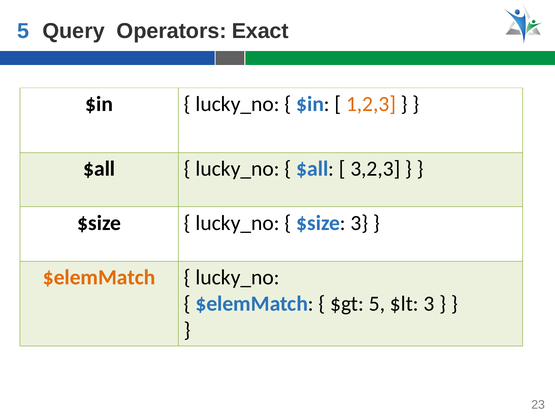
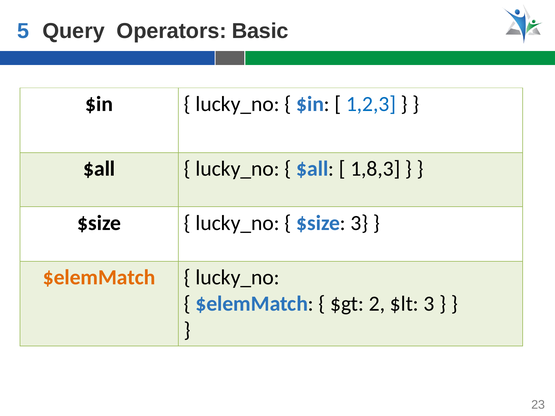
Exact: Exact -> Basic (260, 31)
1,2,3 colour: orange -> blue (371, 104)
3,2,3: 3,2,3 -> 1,8,3 (375, 169)
$gt 5: 5 -> 2 (377, 304)
